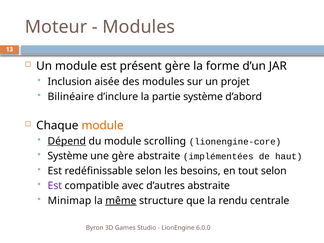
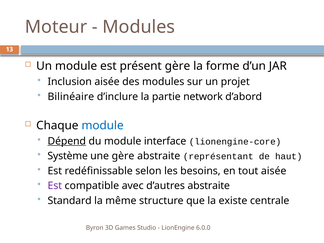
partie système: système -> network (203, 97)
module colour: orange -> blue (103, 125)
scrolling: scrolling -> interface (165, 141)
implémentées: implémentées -> représentant (218, 156)
tout selon: selon -> aisée (274, 171)
Minimap: Minimap -> Standard (70, 201)
même underline: present -> none (121, 201)
rendu: rendu -> existe (233, 201)
